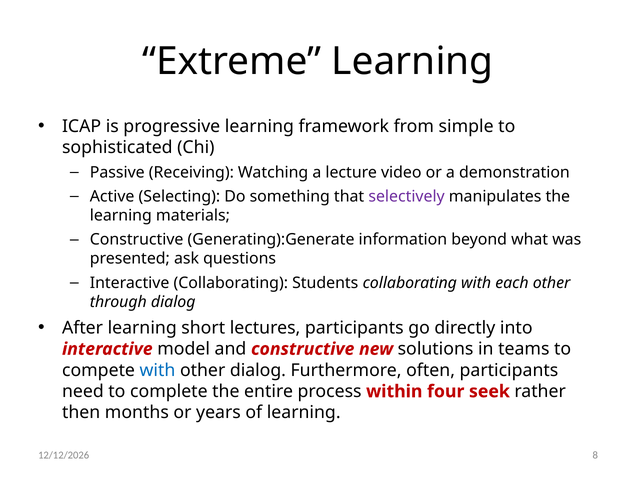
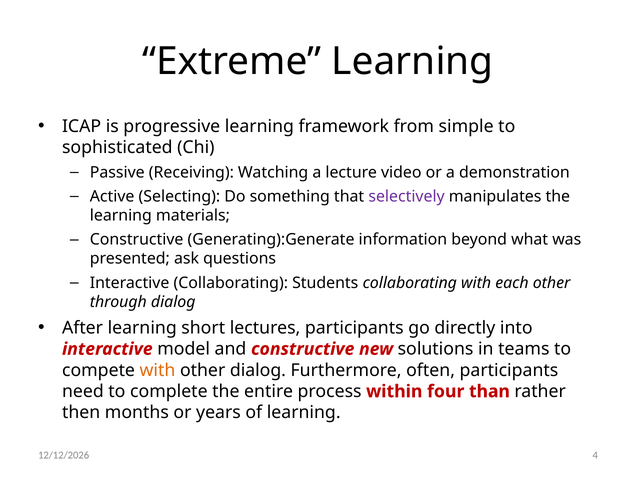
with colour: blue -> orange (157, 370)
seek: seek -> than (489, 391)
8: 8 -> 4 (595, 455)
